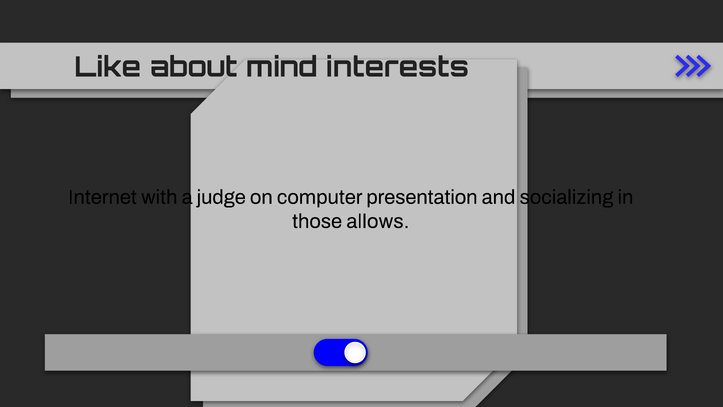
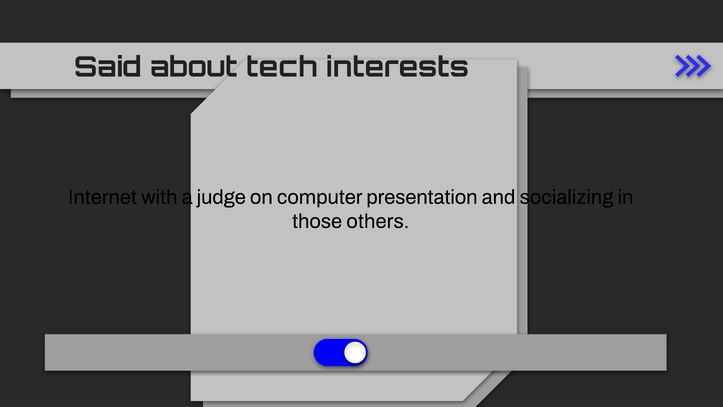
Like: Like -> Said (108, 67)
mind: mind -> tech (282, 67)
allows: allows -> others (378, 221)
